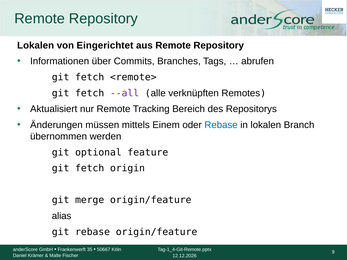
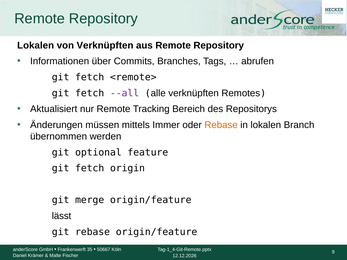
von Eingerichtet: Eingerichtet -> Verknüpften (105, 45)
Einem: Einem -> Immer (166, 125)
Rebase colour: blue -> orange (221, 125)
alias: alias -> lässt (62, 216)
